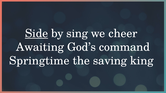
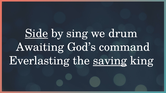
cheer: cheer -> drum (123, 34)
Springtime: Springtime -> Everlasting (39, 61)
saving underline: none -> present (110, 61)
